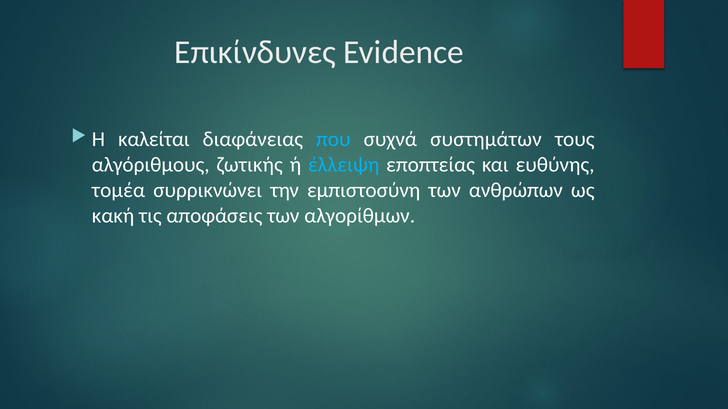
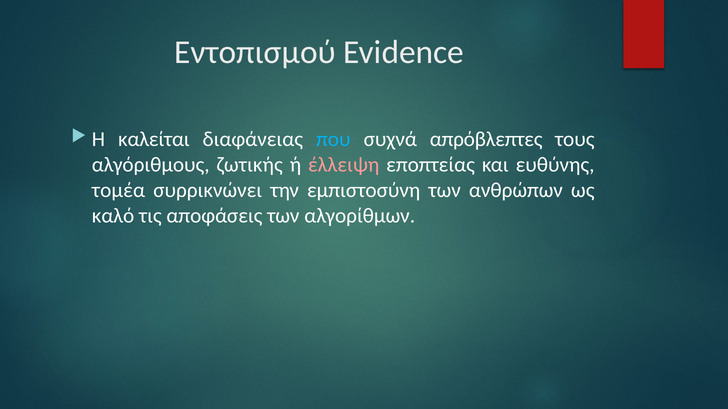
Επικίνδυνες: Επικίνδυνες -> Εντοπισμού (255, 52)
συστημάτων: συστημάτων -> απρόβλεπτες (486, 140)
έλλειψη colour: light blue -> pink (344, 165)
κακή: κακή -> καλό (113, 216)
